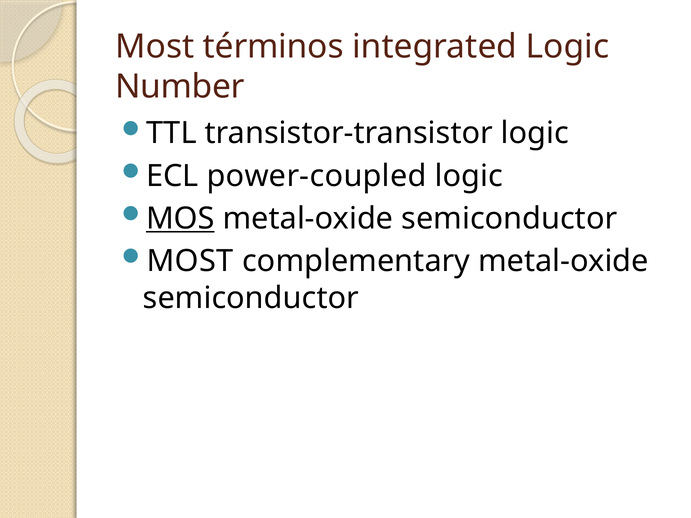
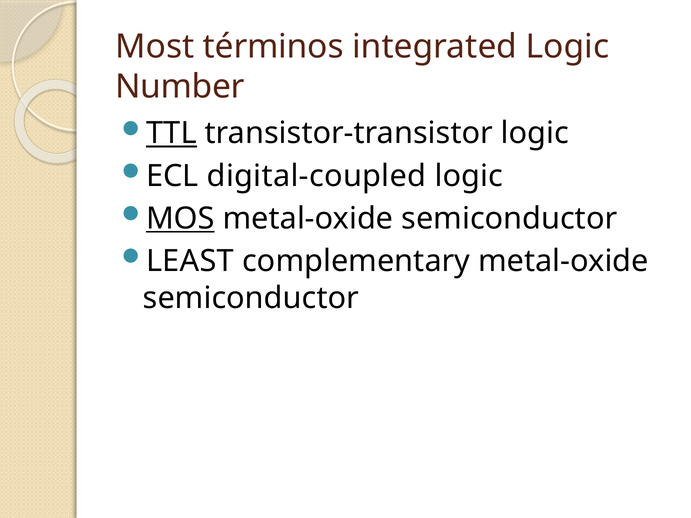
TTL underline: none -> present (171, 133)
power-coupled: power-coupled -> digital-coupled (317, 176)
MOST: MOST -> LEAST (190, 261)
